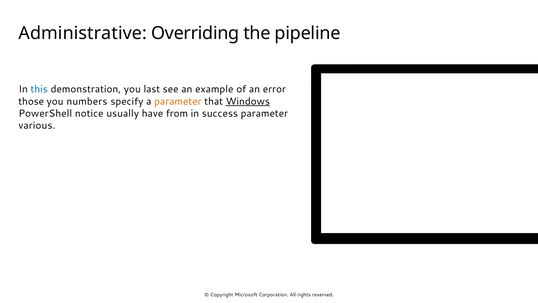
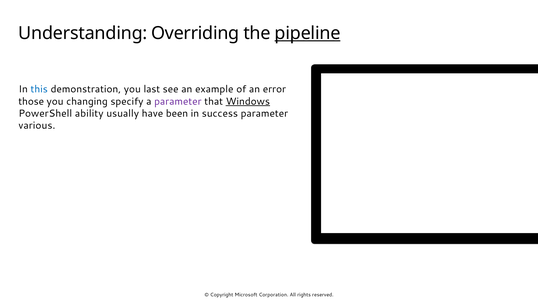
Administrative: Administrative -> Understanding (83, 33)
pipeline underline: none -> present (308, 33)
numbers: numbers -> changing (87, 101)
parameter colour: orange -> purple (178, 101)
notice: notice -> ability (89, 113)
from: from -> been (177, 113)
